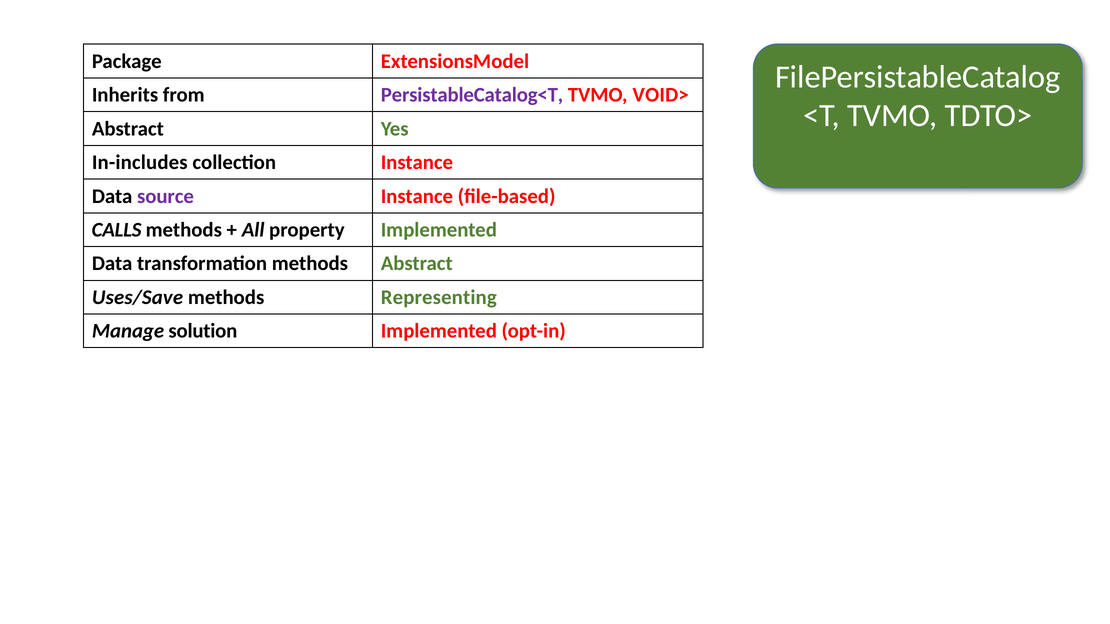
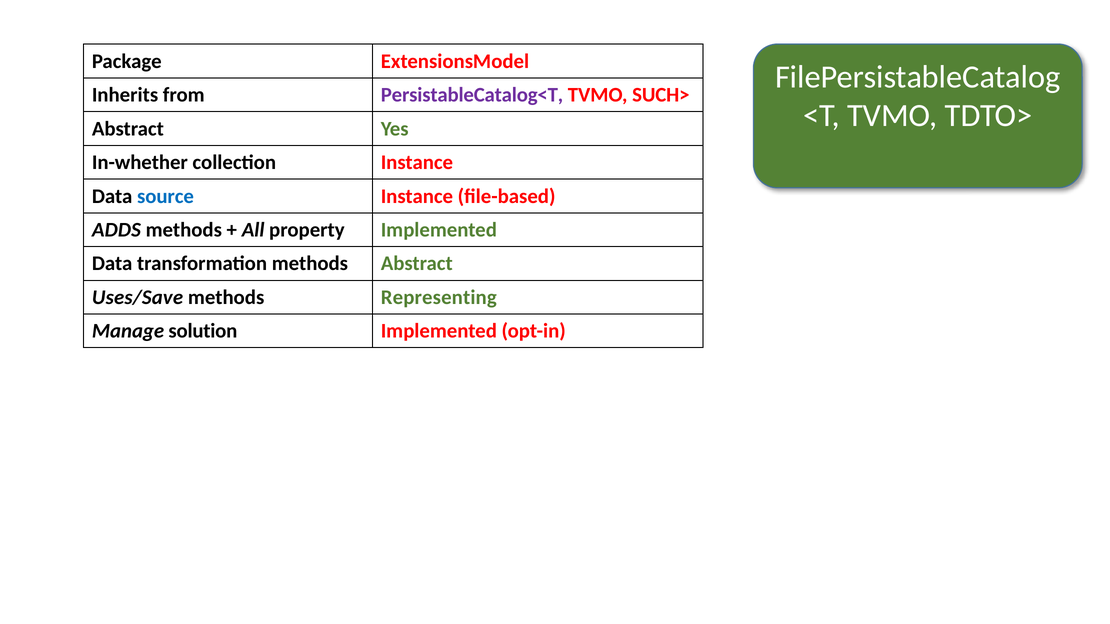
VOID>: VOID> -> SUCH> (661, 95)
In-includes: In-includes -> In-whether (140, 163)
source colour: purple -> blue (165, 196)
CALLS: CALLS -> ADDS (116, 230)
